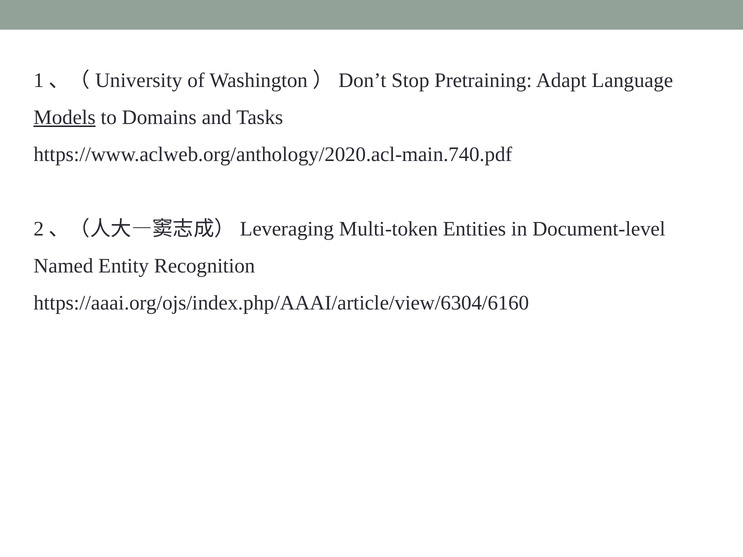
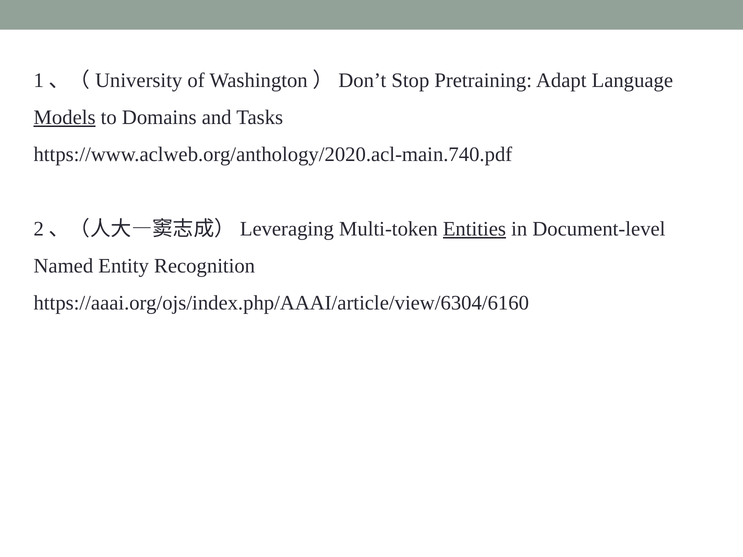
Entities underline: none -> present (474, 229)
